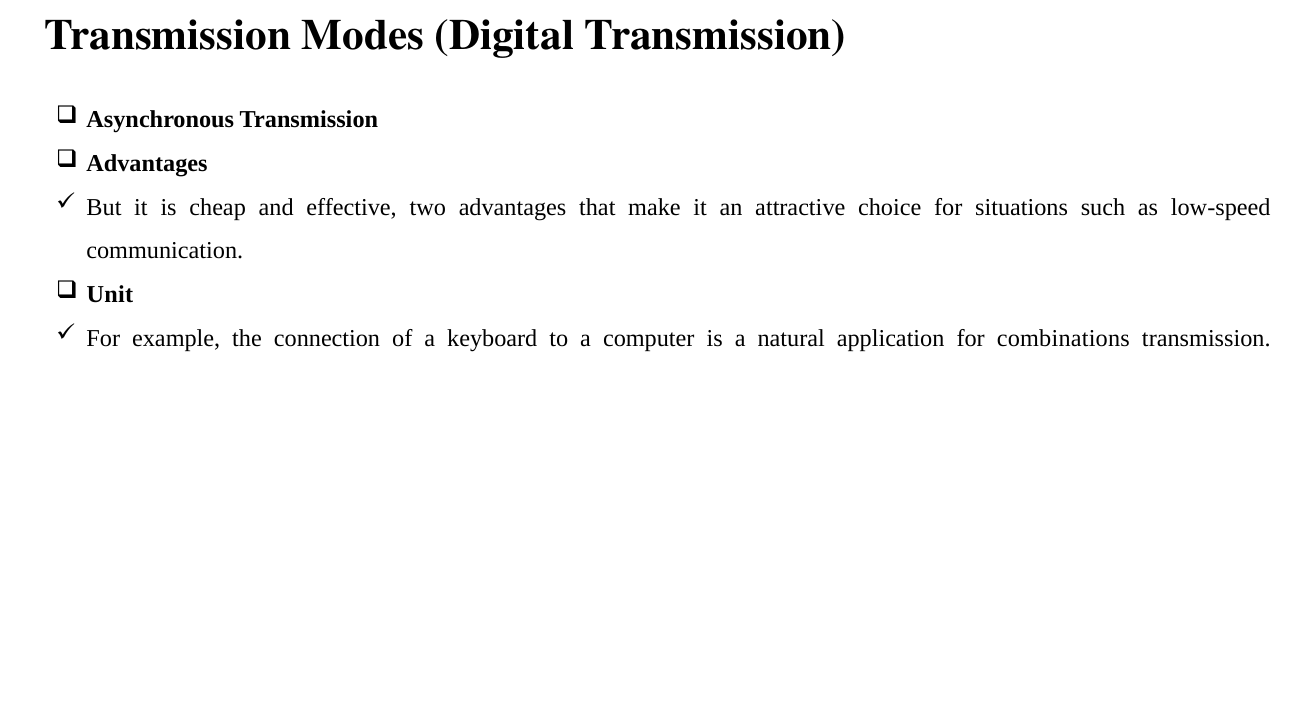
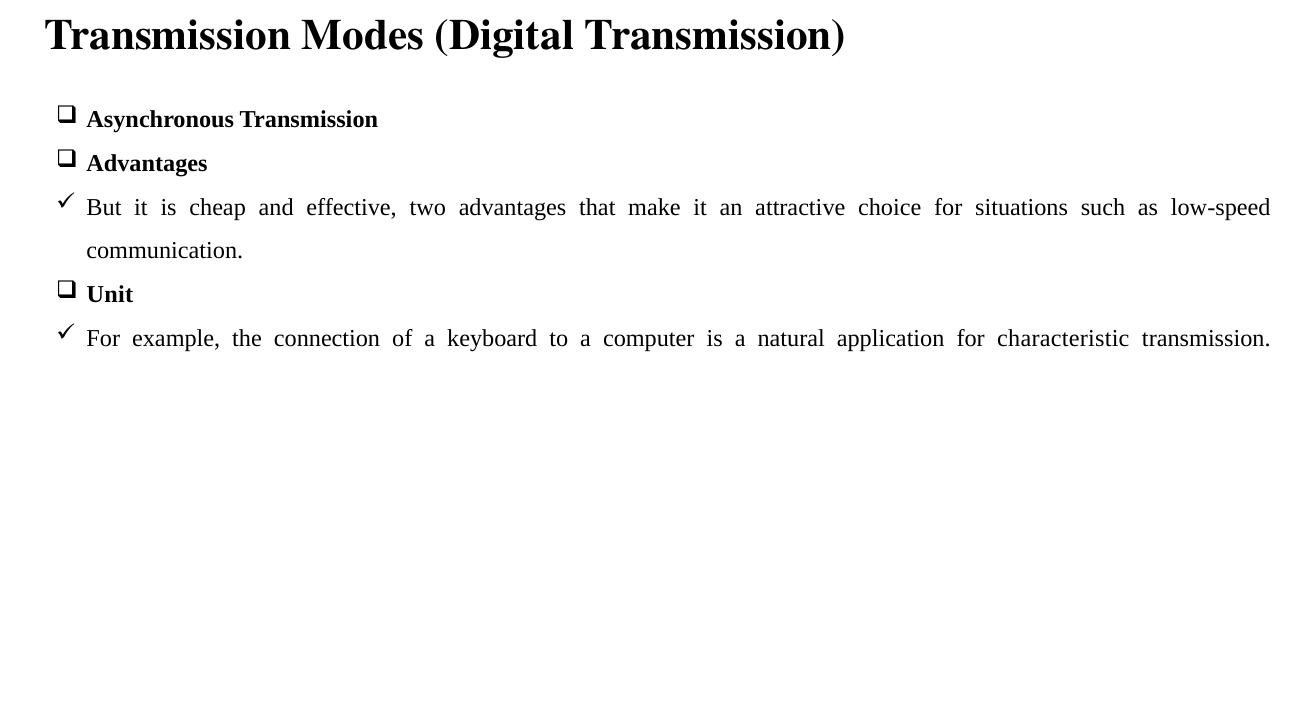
combinations: combinations -> characteristic (1063, 338)
